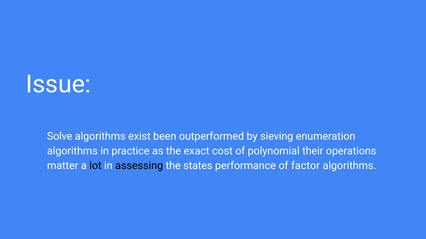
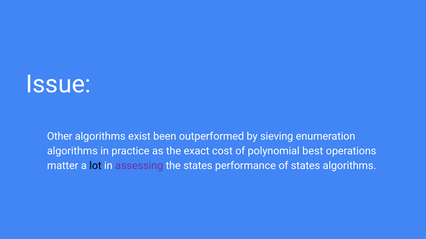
Solve: Solve -> Other (60, 137)
their: their -> best (313, 151)
assessing colour: black -> purple (139, 166)
of factor: factor -> states (306, 166)
